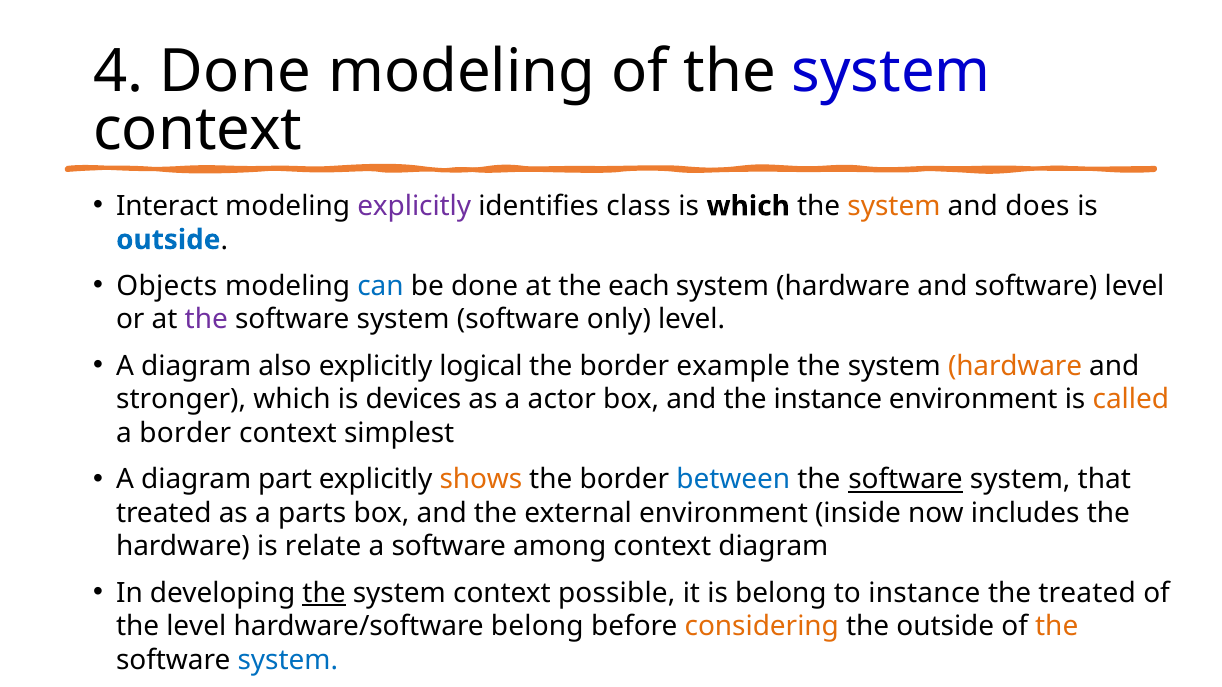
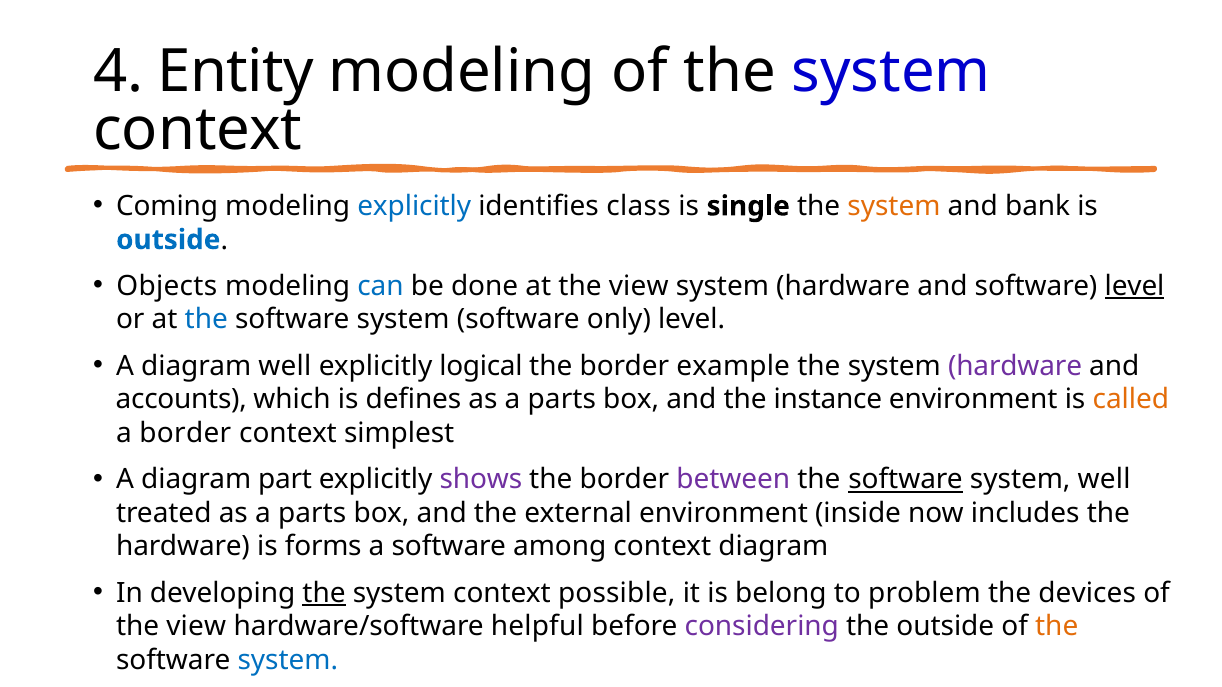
4 Done: Done -> Entity (236, 72)
Interact: Interact -> Coming (167, 206)
explicitly colour: purple -> blue (414, 206)
is which: which -> single (748, 206)
does: does -> bank (1038, 206)
at the each: each -> view (639, 286)
level underline: none -> present (1135, 286)
the colour: purple -> blue (206, 320)
diagram also: also -> well (285, 366)
hardware colour: orange -> purple (1015, 366)
stronger: stronger -> accounts (181, 400)
devices: devices -> defines (413, 400)
actor: actor -> parts (562, 400)
shows colour: orange -> purple (481, 480)
between colour: blue -> purple (733, 480)
system that: that -> well (1104, 480)
relate: relate -> forms (323, 547)
to instance: instance -> problem (925, 593)
the treated: treated -> devices (1087, 593)
level: level -> view (196, 627)
hardware/software belong: belong -> helpful (537, 627)
considering colour: orange -> purple (762, 627)
